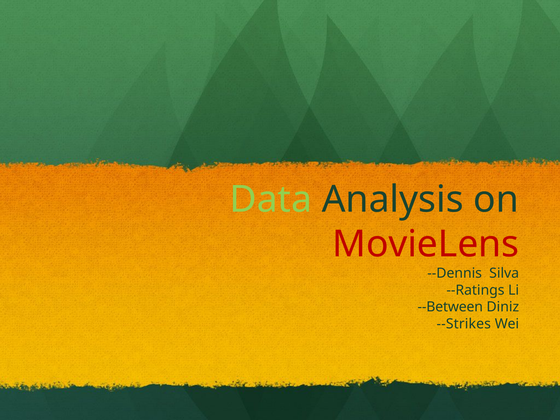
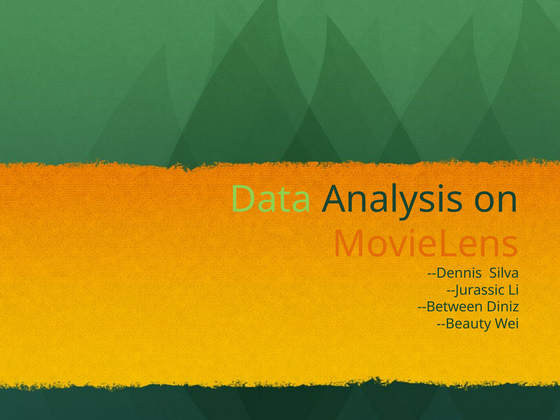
MovieLens colour: red -> orange (426, 244)
--Ratings: --Ratings -> --Jurassic (476, 290)
--Strikes: --Strikes -> --Beauty (464, 324)
